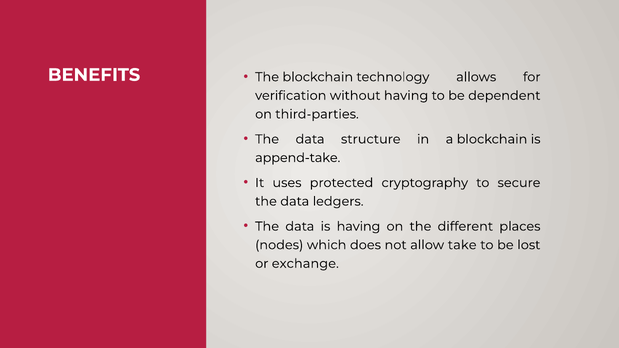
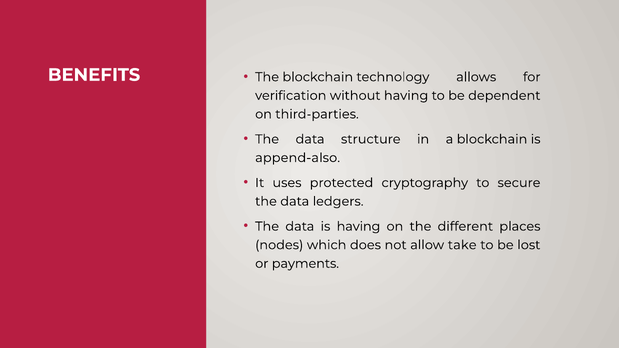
append-take: append-take -> append-also (298, 158)
exchange: exchange -> payments (305, 264)
